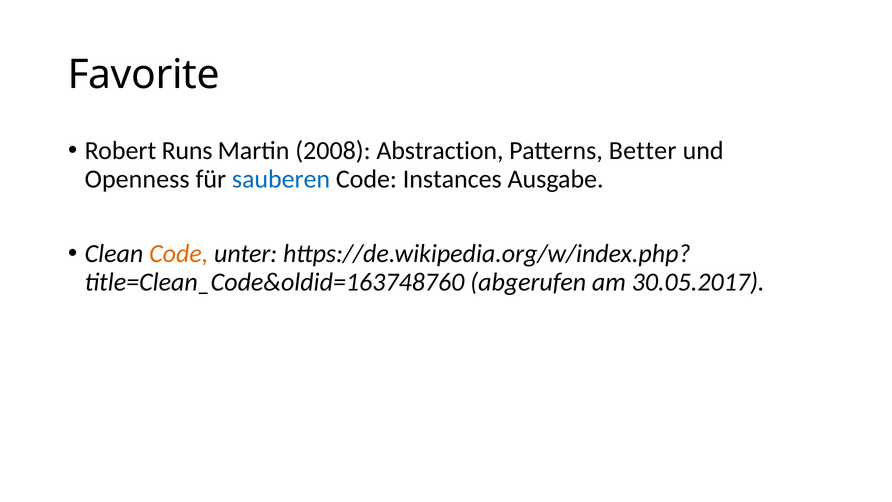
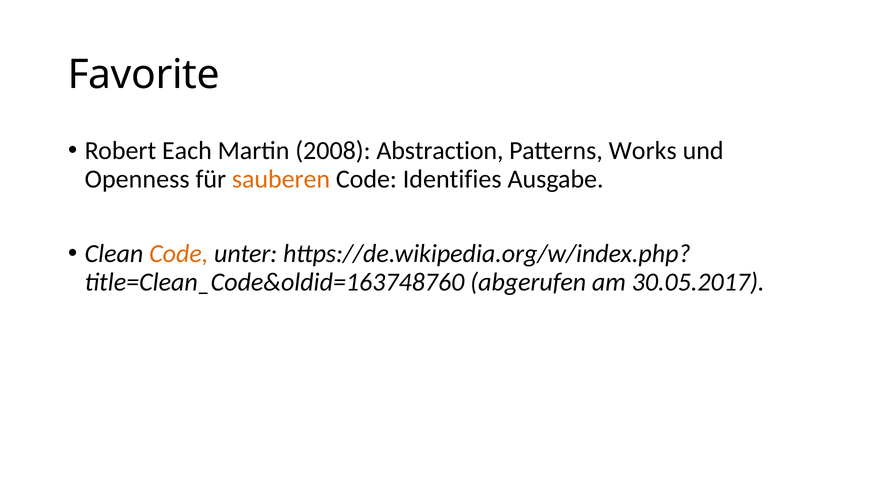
Runs: Runs -> Each (187, 151)
Better: Better -> Works (643, 151)
sauberen colour: blue -> orange (281, 179)
Instances: Instances -> Identifies (452, 179)
